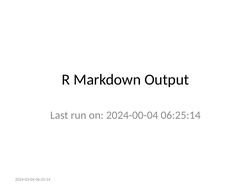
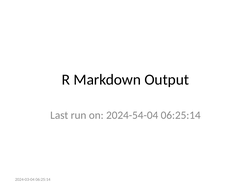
2024-00-04: 2024-00-04 -> 2024-54-04 (132, 115)
